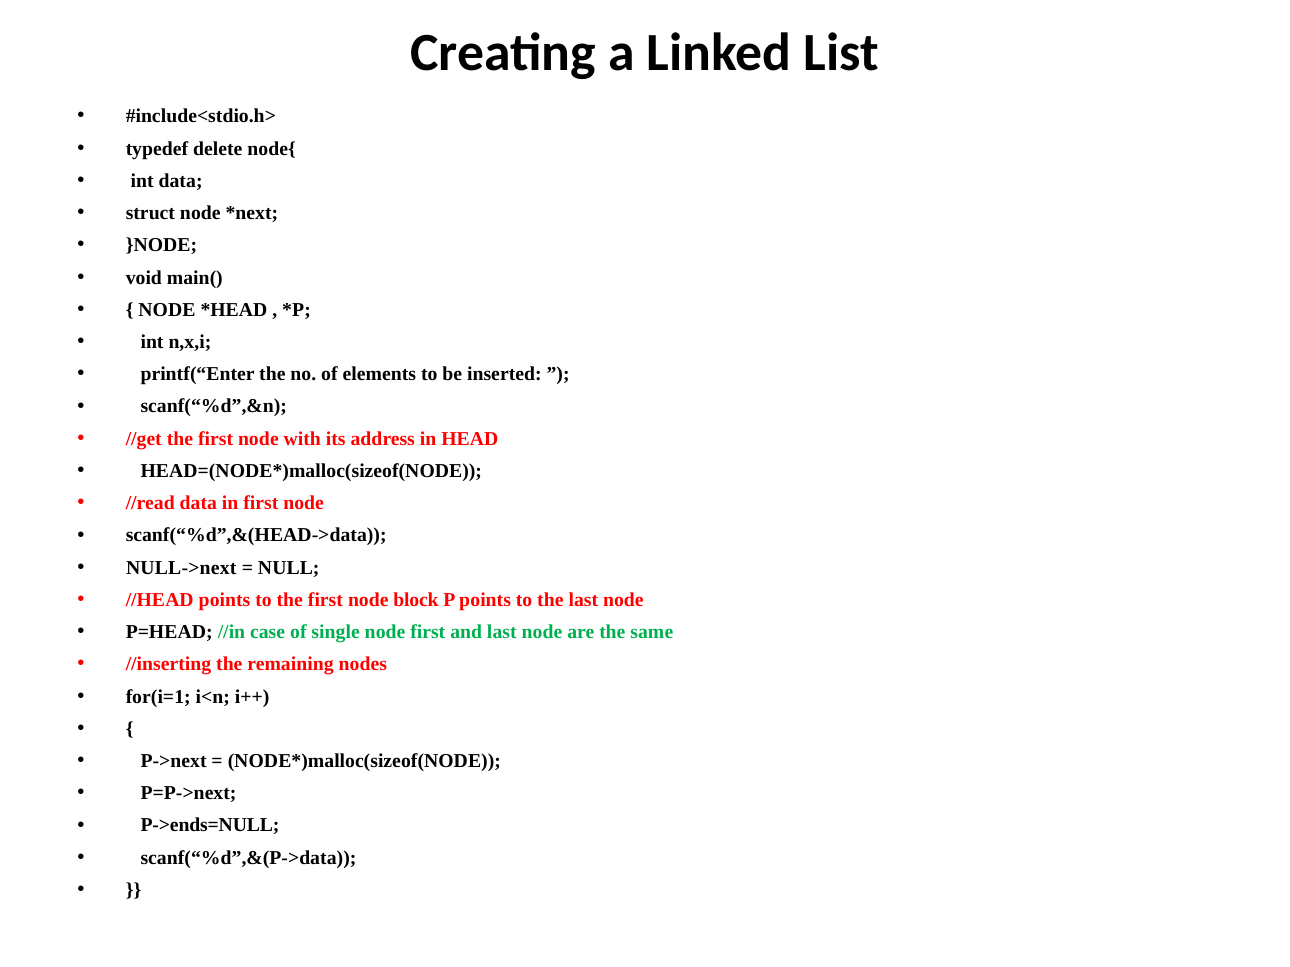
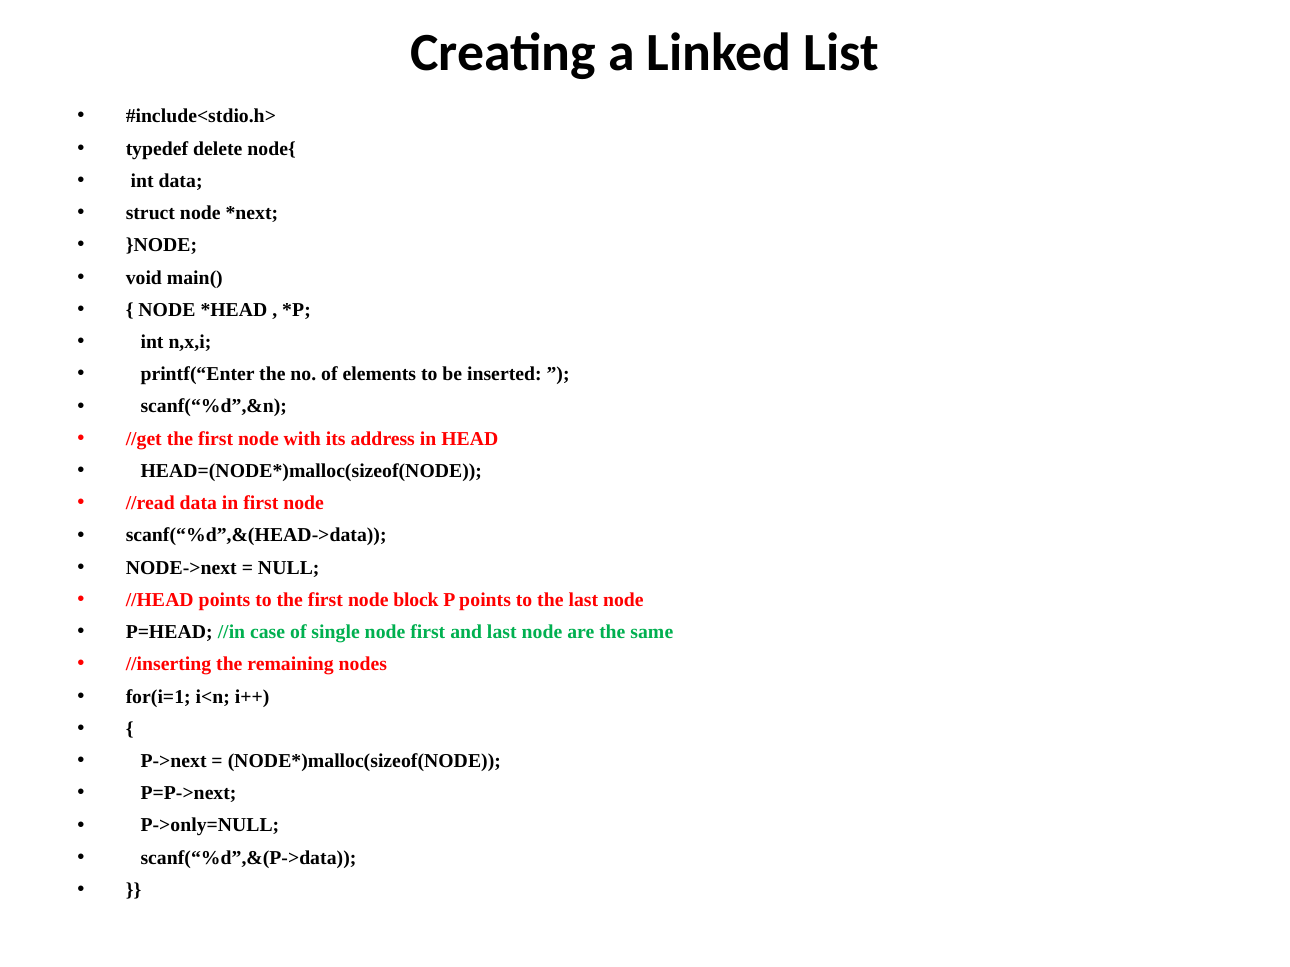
NULL->next: NULL->next -> NODE->next (181, 568)
P->ends=NULL: P->ends=NULL -> P->only=NULL (210, 826)
